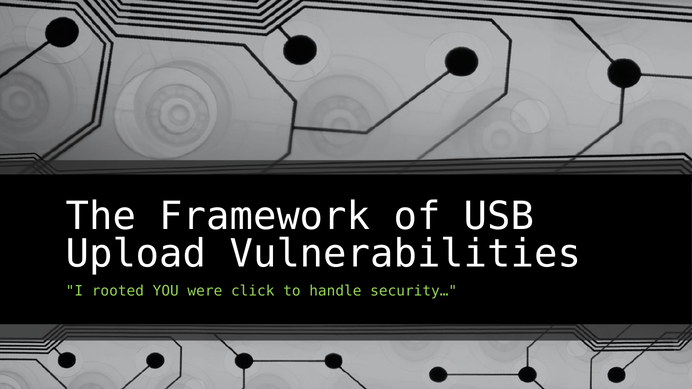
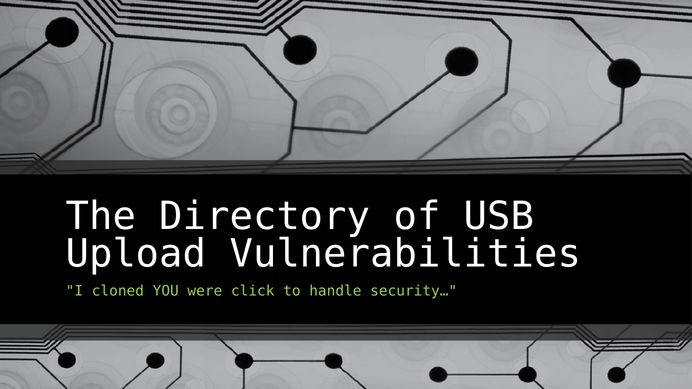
Framework: Framework -> Directory (265, 216)
rooted: rooted -> cloned (118, 291)
